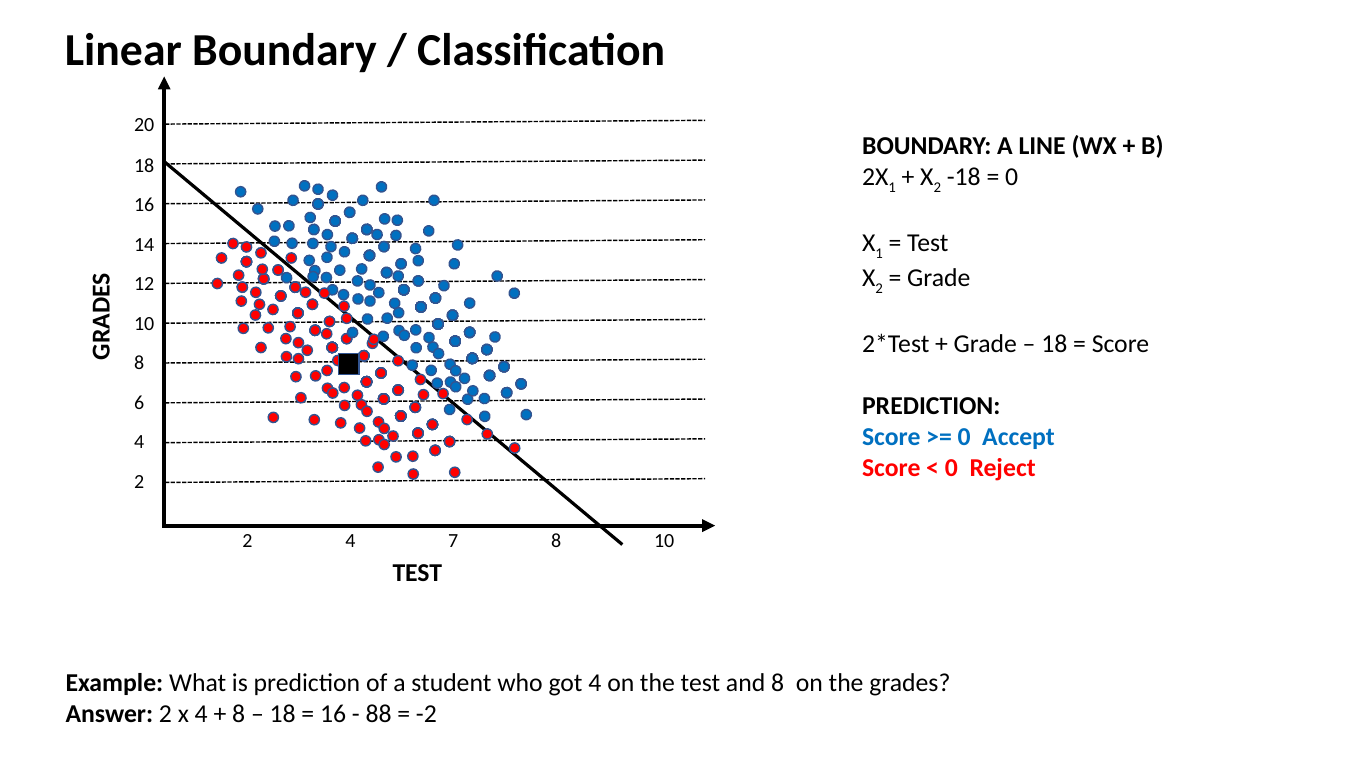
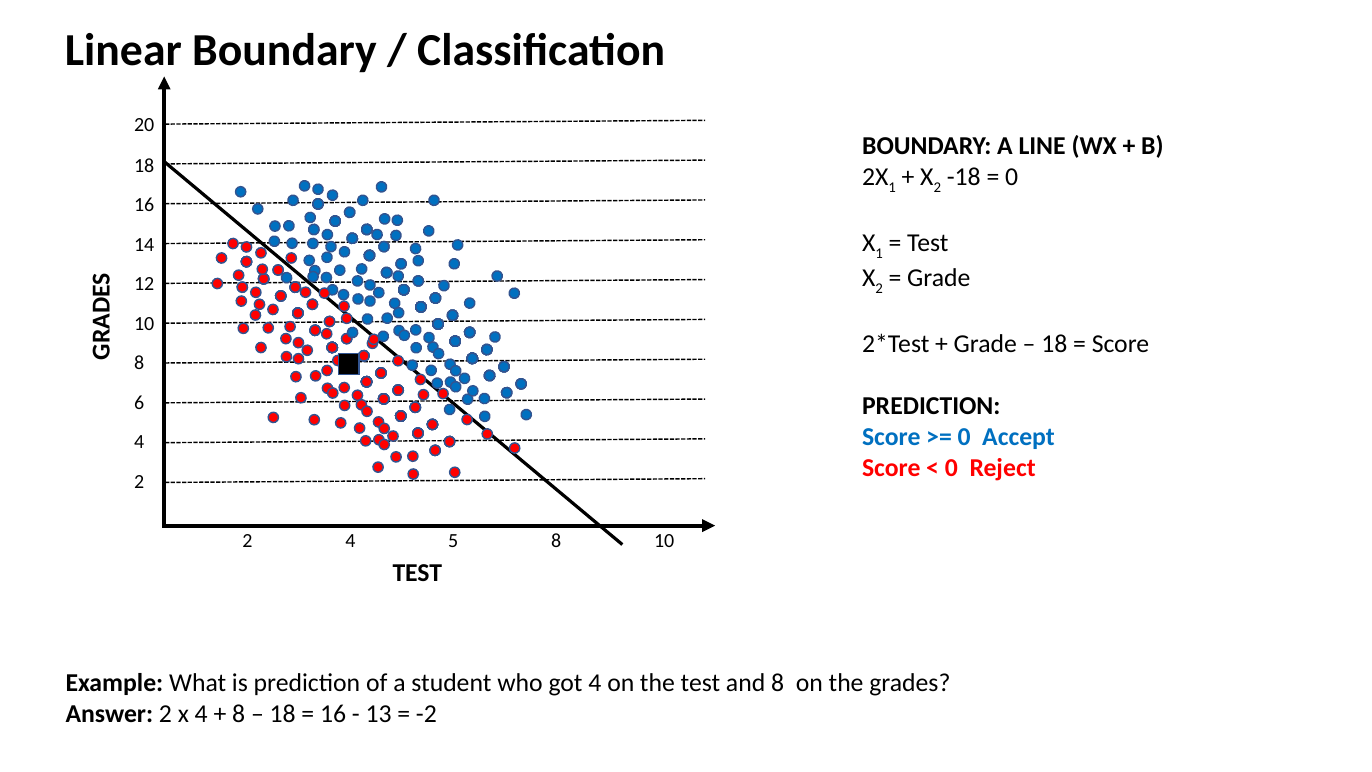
7: 7 -> 5 (453, 541)
88: 88 -> 13 (379, 713)
